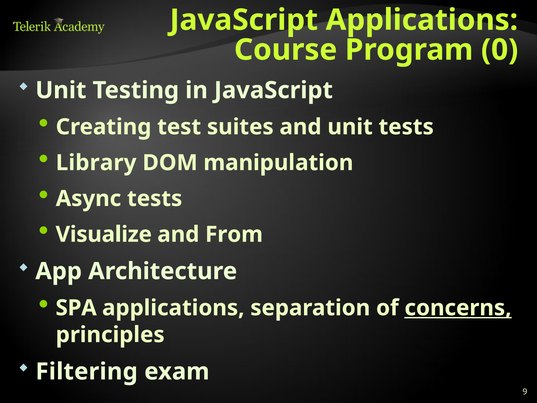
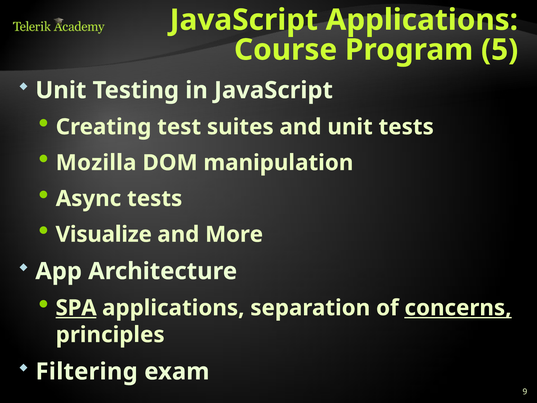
0: 0 -> 5 (500, 50)
Library: Library -> Mozilla (96, 163)
From: From -> More (234, 234)
SPA underline: none -> present (76, 308)
